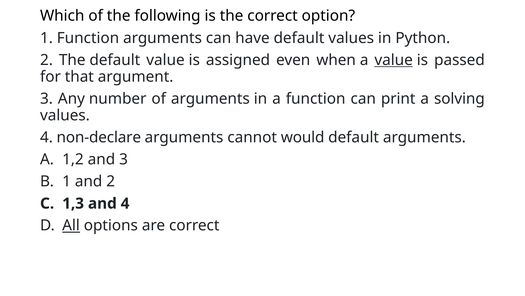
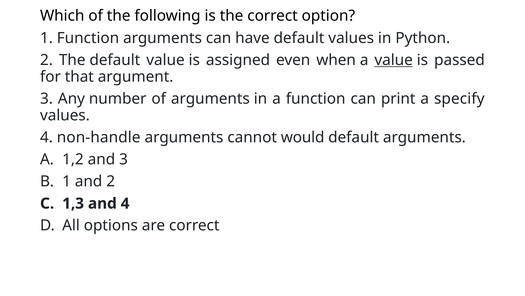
solving: solving -> specify (459, 98)
non-declare: non-declare -> non-handle (99, 137)
All underline: present -> none (71, 225)
